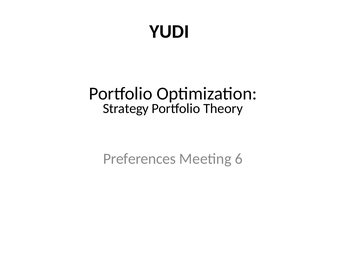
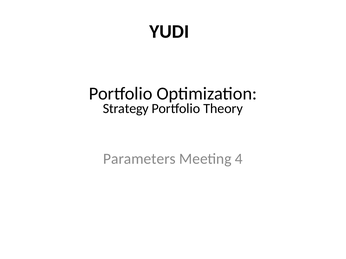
Preferences: Preferences -> Parameters (139, 159)
6: 6 -> 4 (239, 159)
